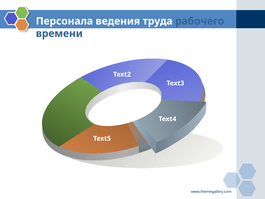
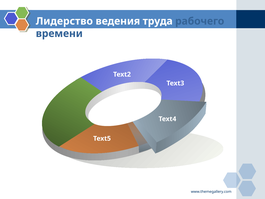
Персонала: Персонала -> Лидерство (64, 21)
